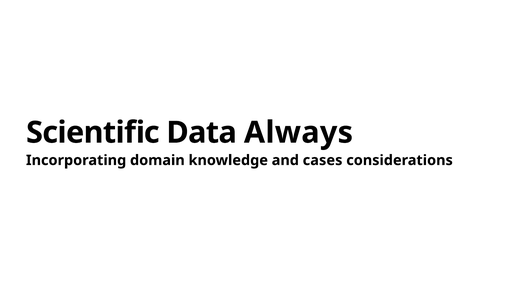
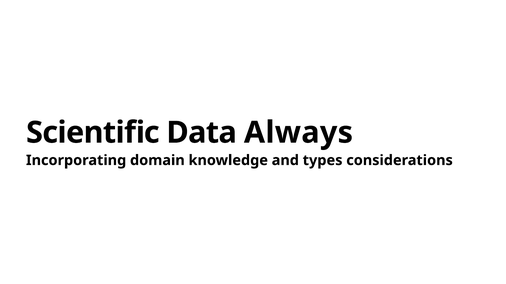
cases: cases -> types (323, 161)
